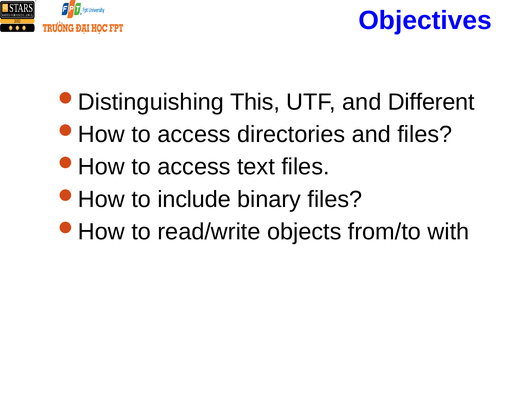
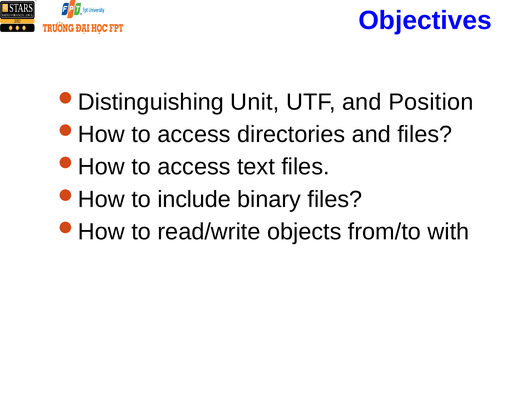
This: This -> Unit (255, 102)
Different: Different -> Position (431, 102)
